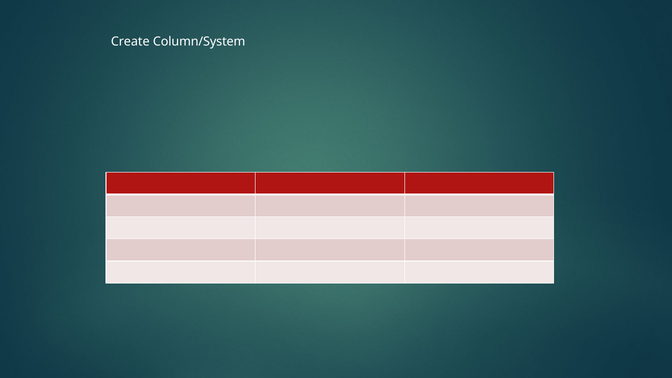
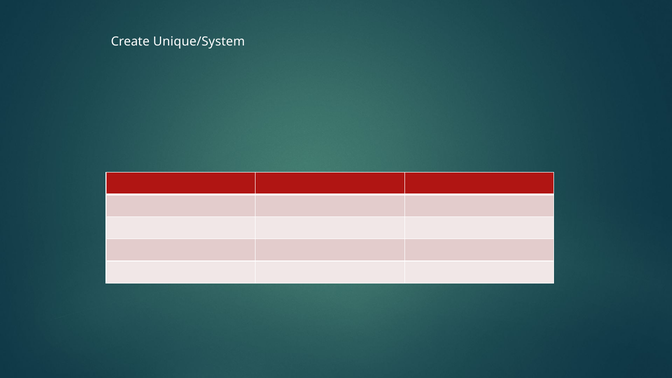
Column/System: Column/System -> Unique/System (199, 42)
